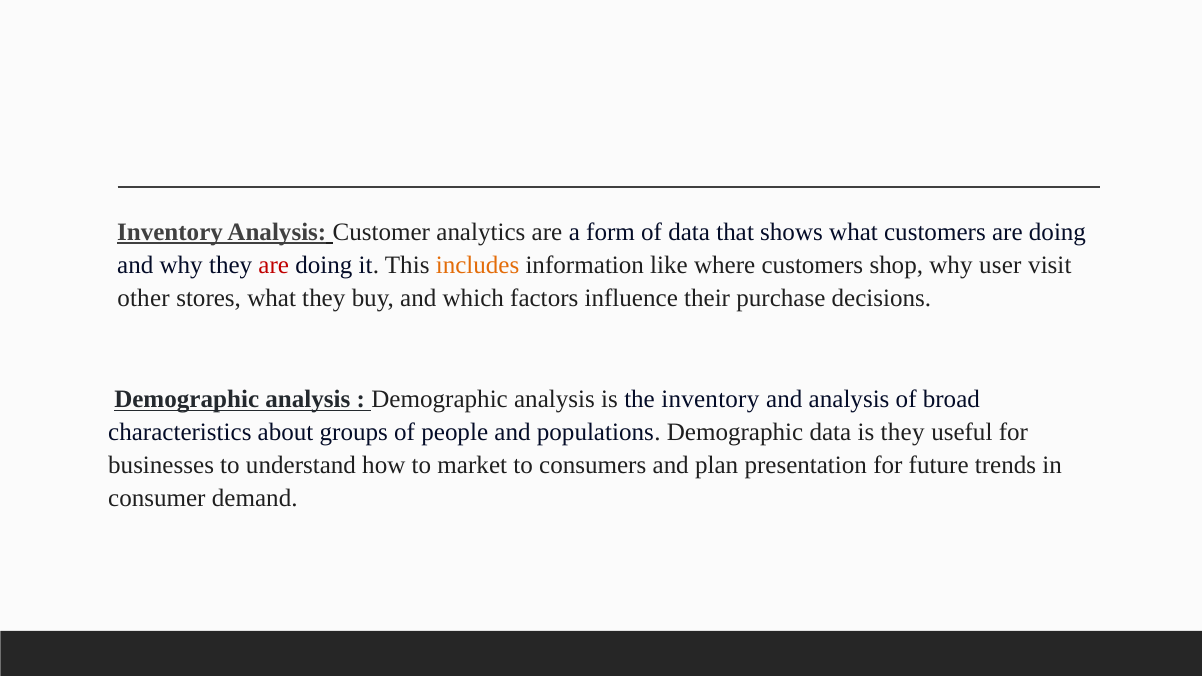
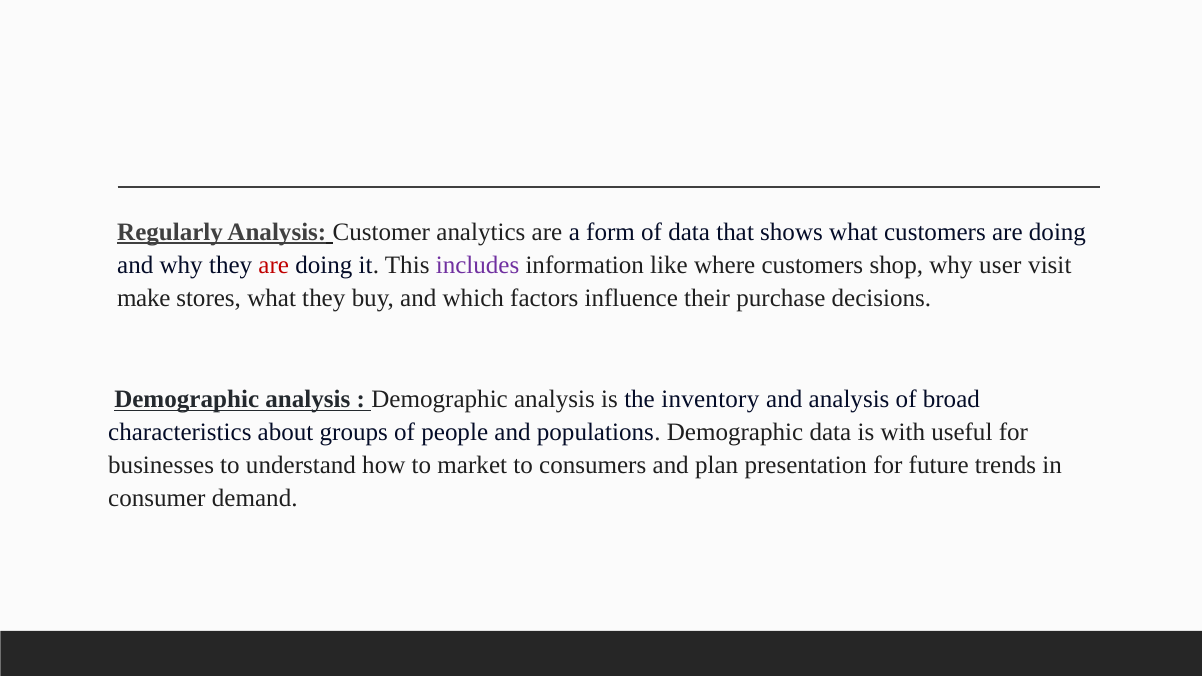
Inventory: Inventory -> Regularly (170, 232)
includes colour: orange -> purple (478, 265)
other: other -> make (144, 298)
is they: they -> with (903, 433)
